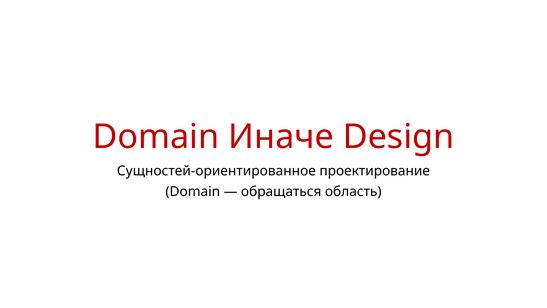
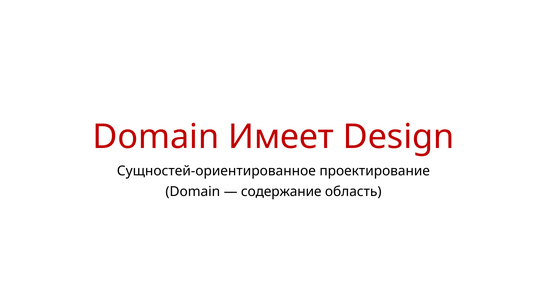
Иначе: Иначе -> Имеет (281, 137)
обращаться: обращаться -> содержание (281, 191)
